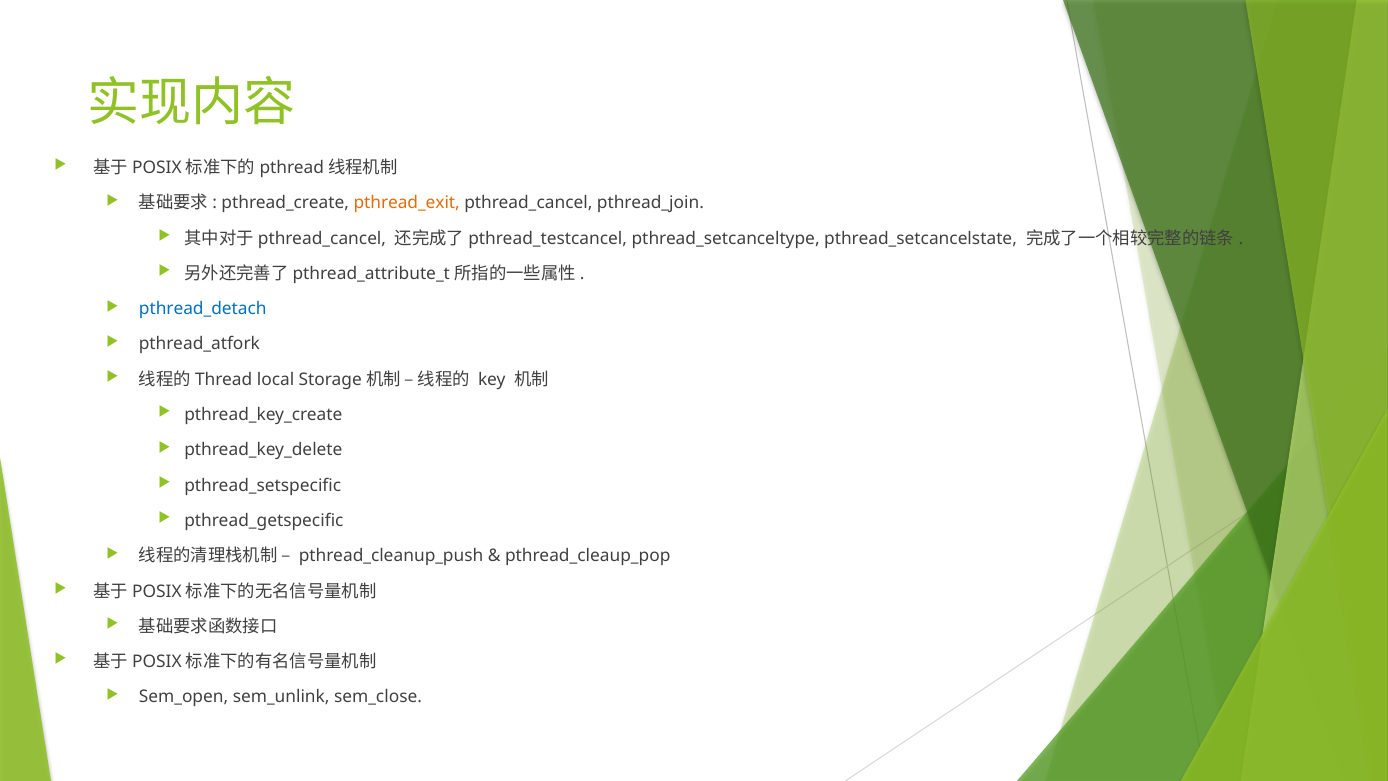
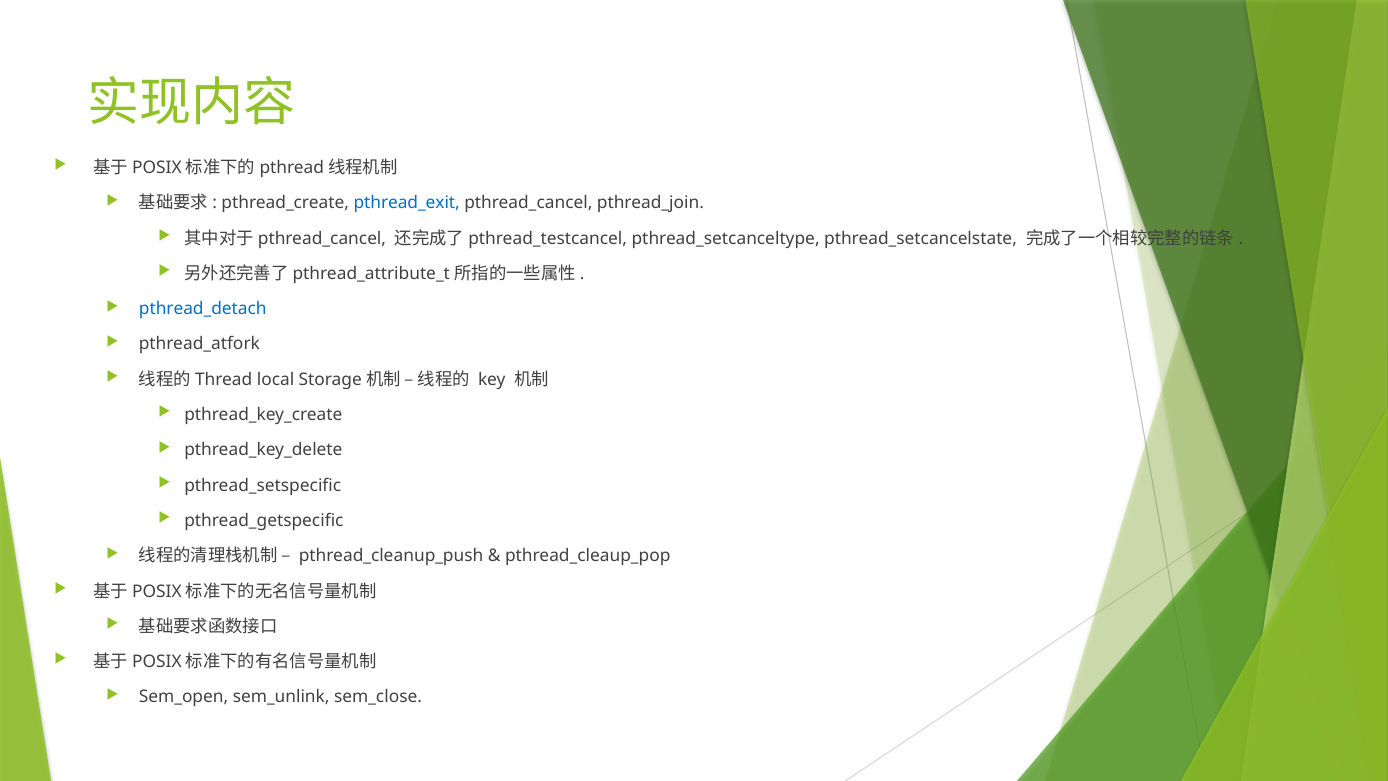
pthread_exit colour: orange -> blue (407, 203)
